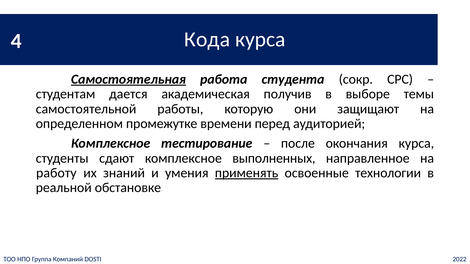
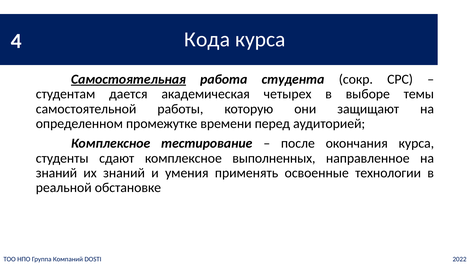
получив: получив -> четырех (288, 94)
работу: работу -> знаний (56, 173)
применять underline: present -> none (247, 173)
